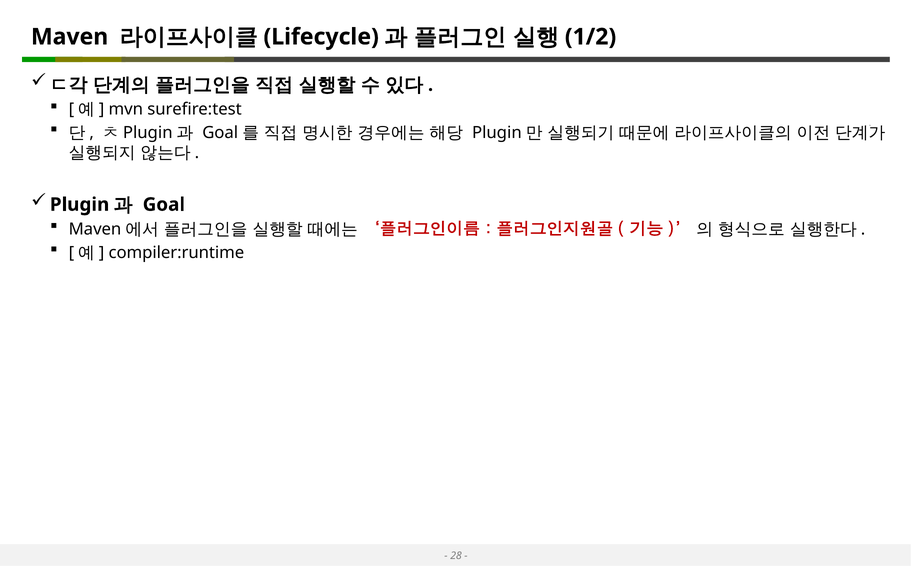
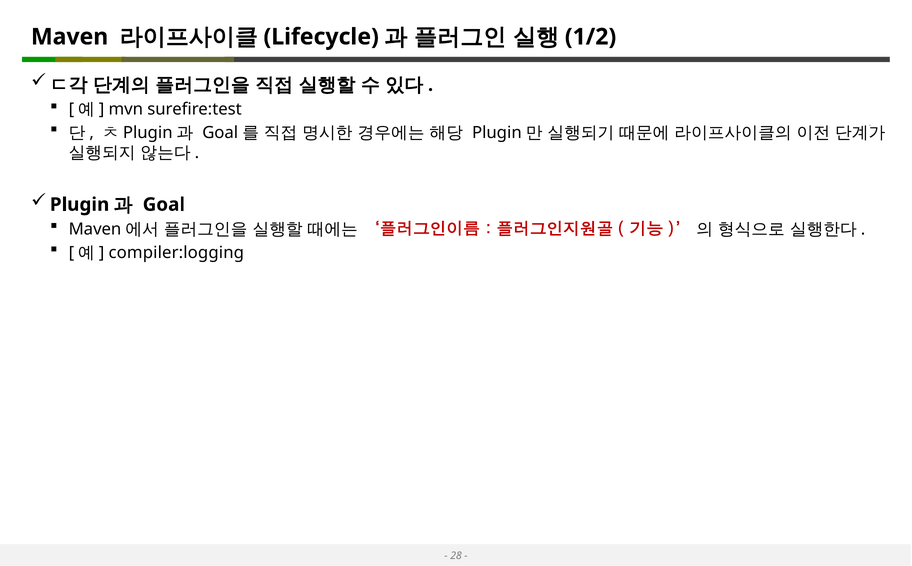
compiler:runtime: compiler:runtime -> compiler:logging (176, 253)
